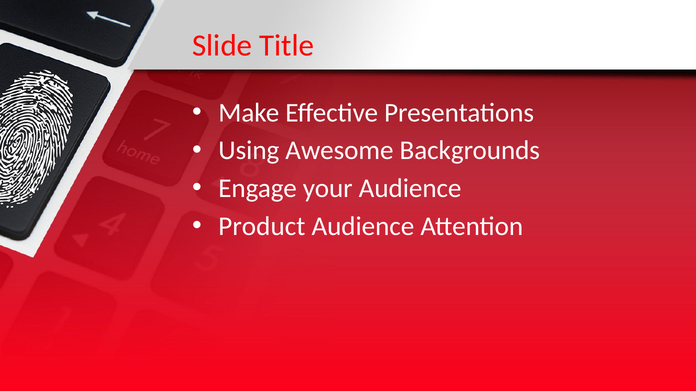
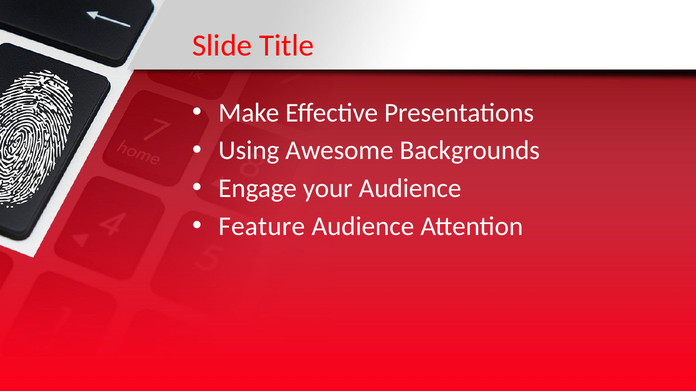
Product: Product -> Feature (262, 227)
